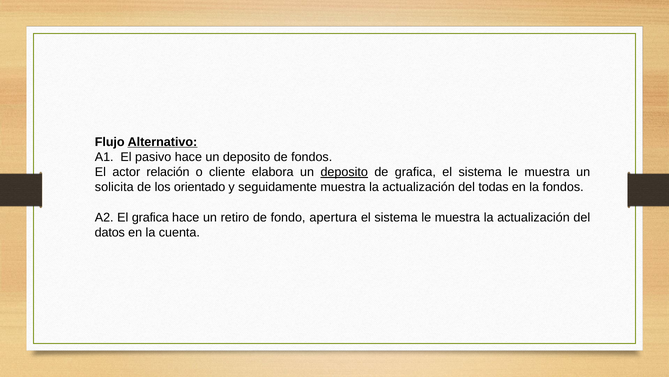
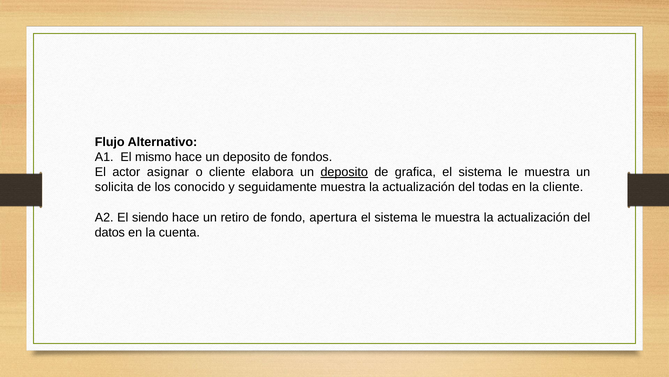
Alternativo underline: present -> none (162, 142)
pasivo: pasivo -> mismo (153, 157)
relación: relación -> asignar (168, 172)
orientado: orientado -> conocido (200, 187)
la fondos: fondos -> cliente (563, 187)
El grafica: grafica -> siendo (150, 217)
